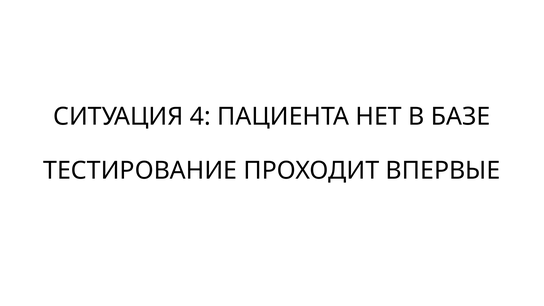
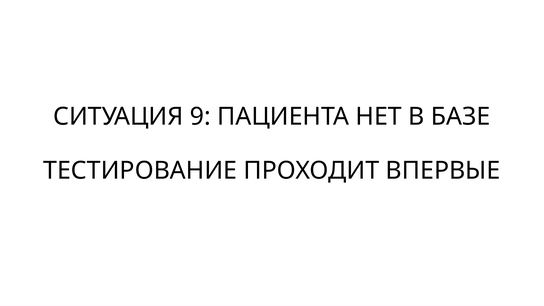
4: 4 -> 9 (200, 117)
